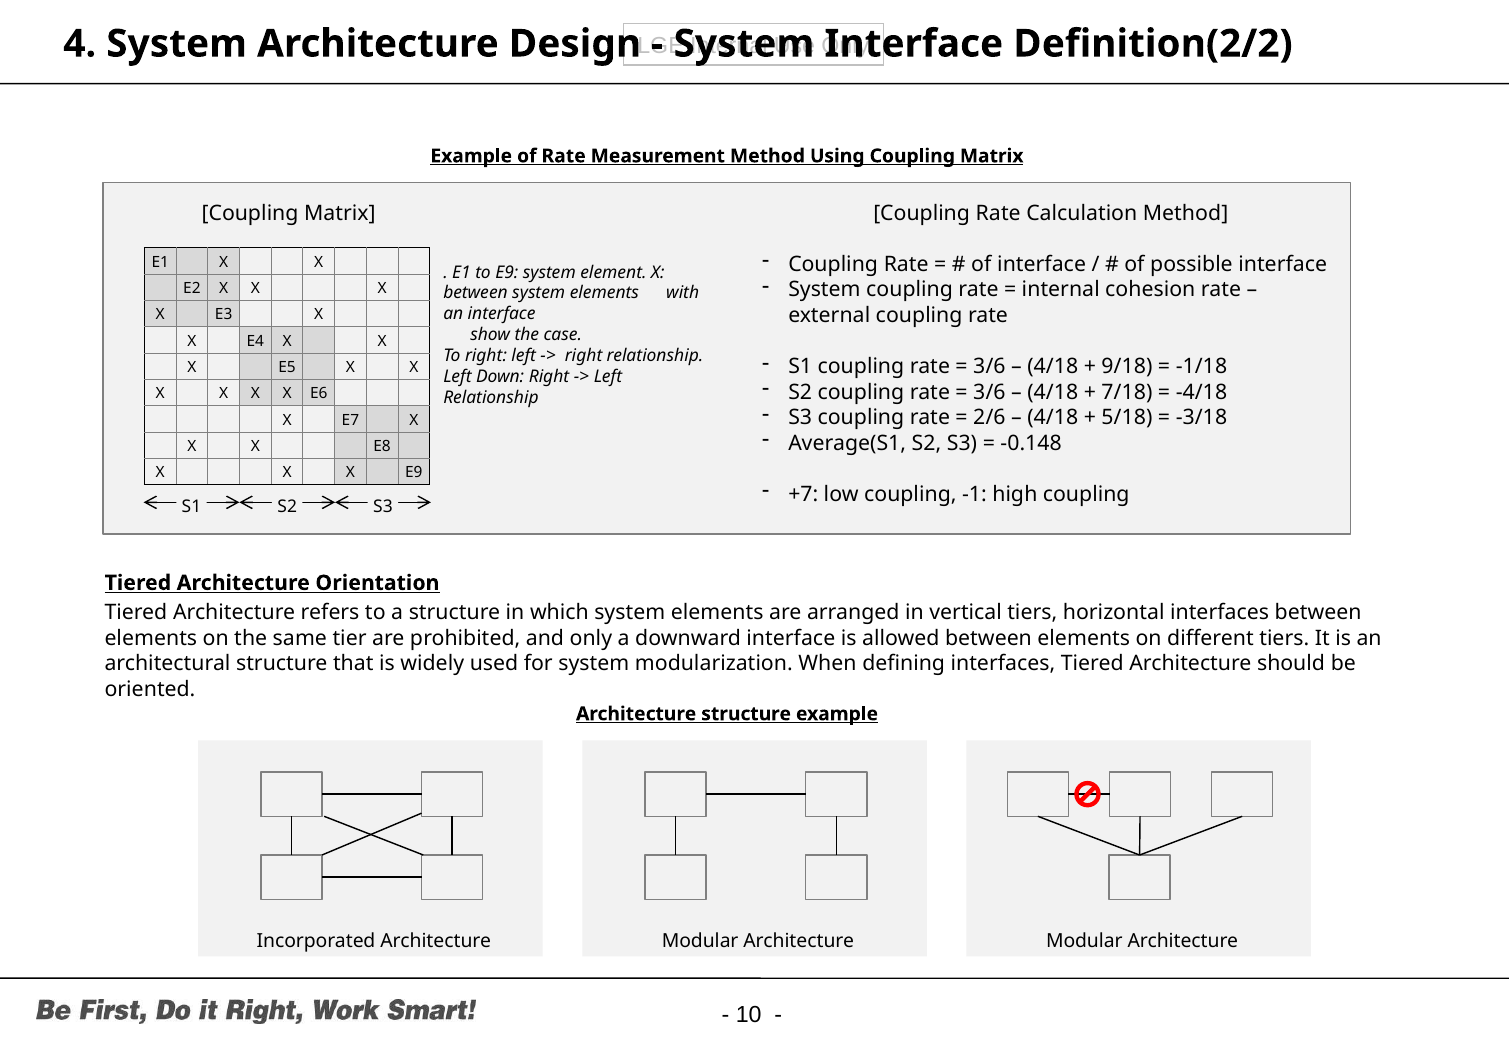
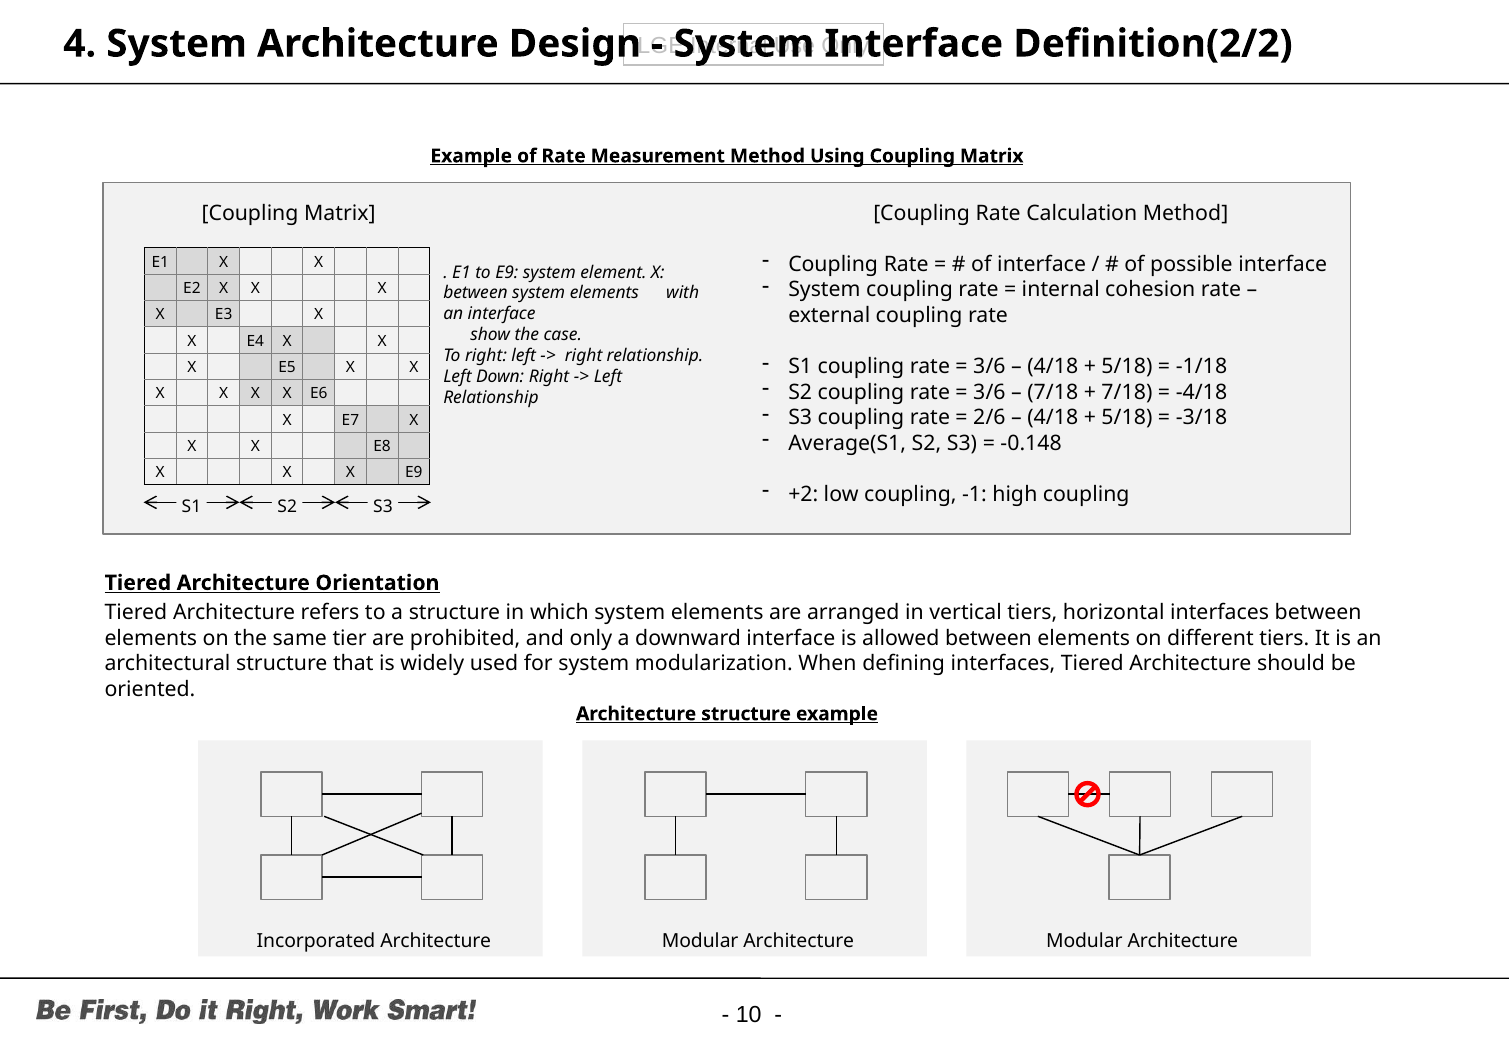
9/18: 9/18 -> 5/18 (1127, 366)
4/18: 4/18 -> 7/18 (1053, 392)
+7: +7 -> +2 (803, 494)
